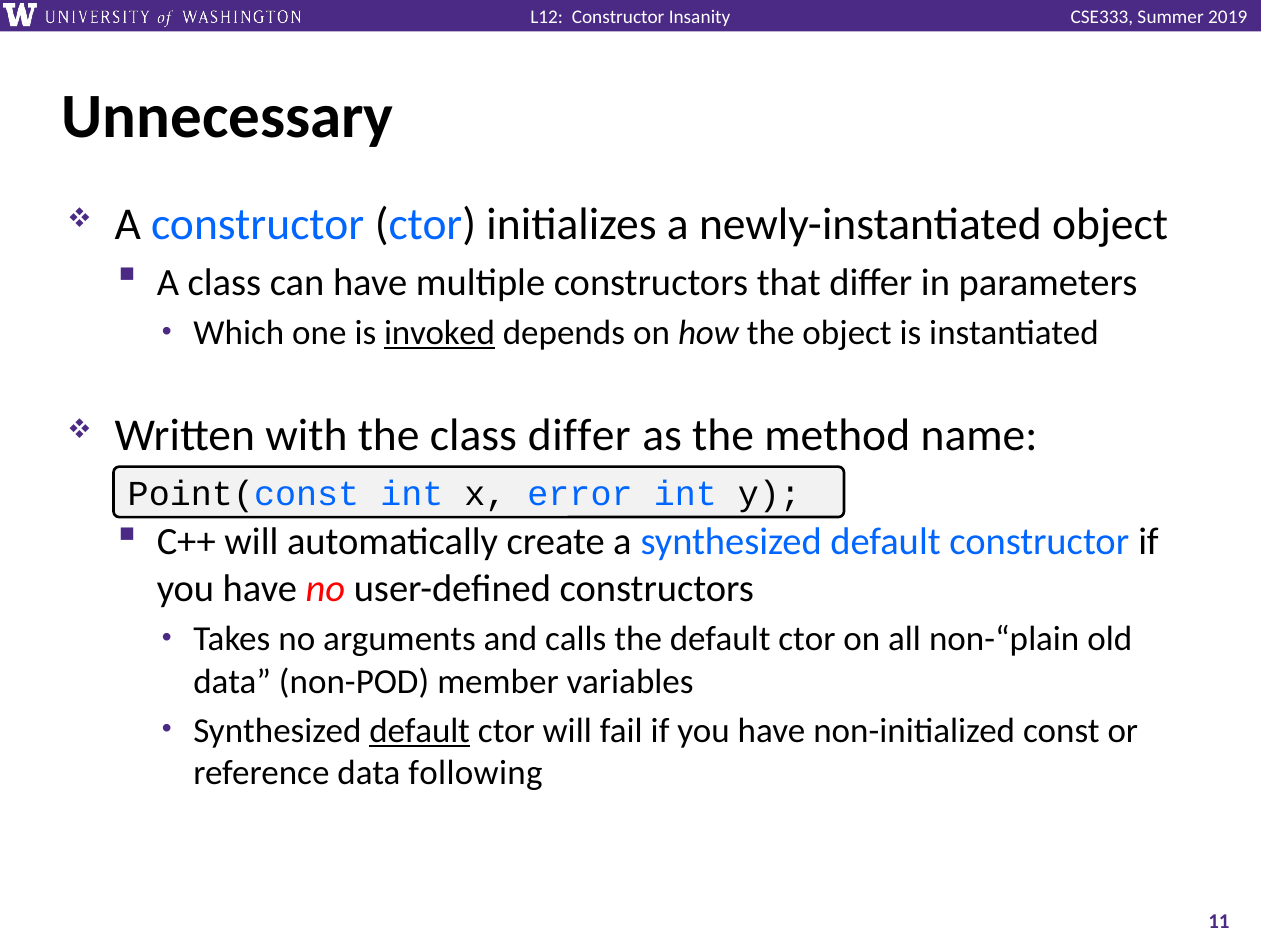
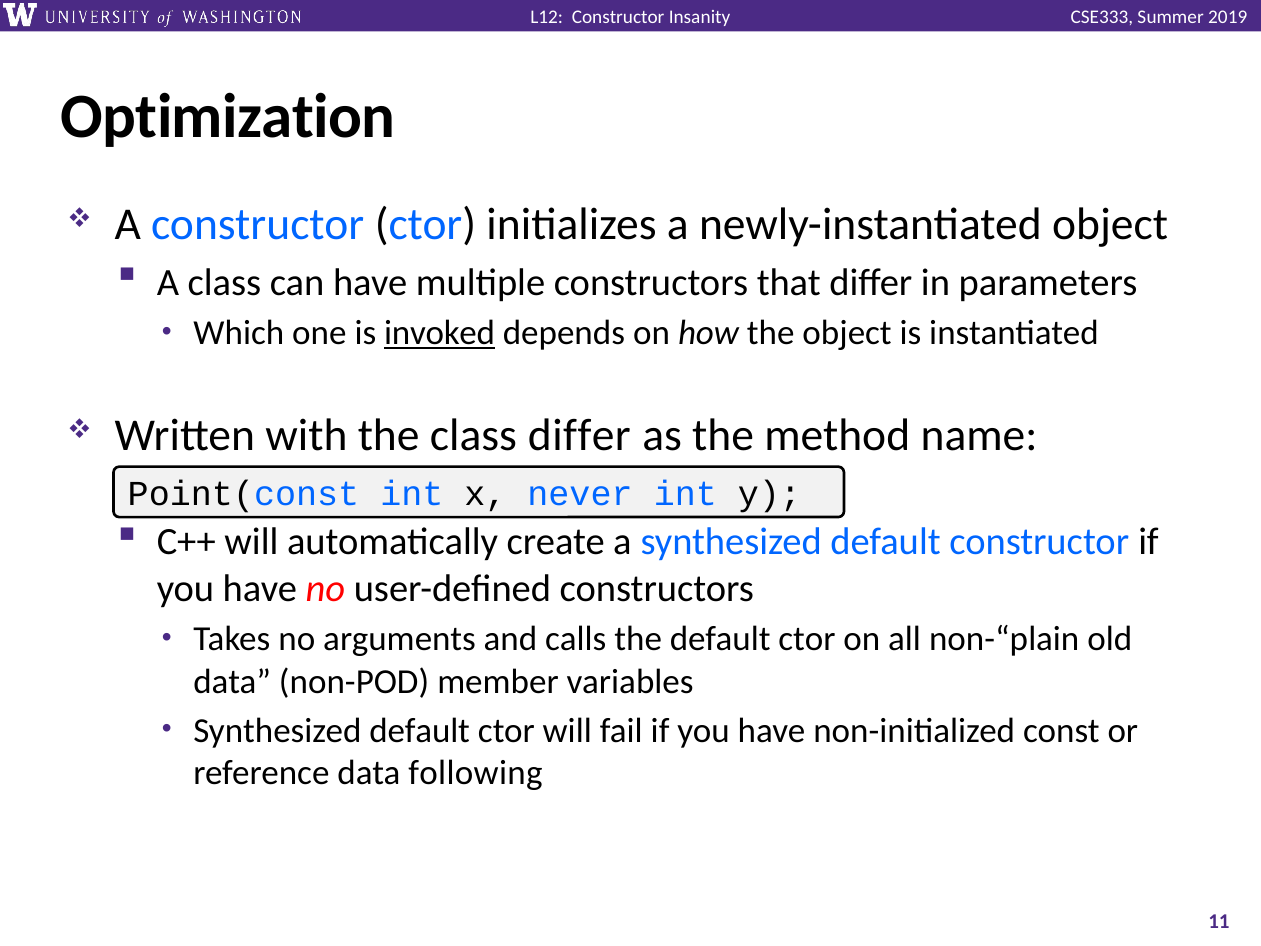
Unnecessary: Unnecessary -> Optimization (228, 117)
error: error -> never (580, 494)
default underline: present -> none (420, 730)
